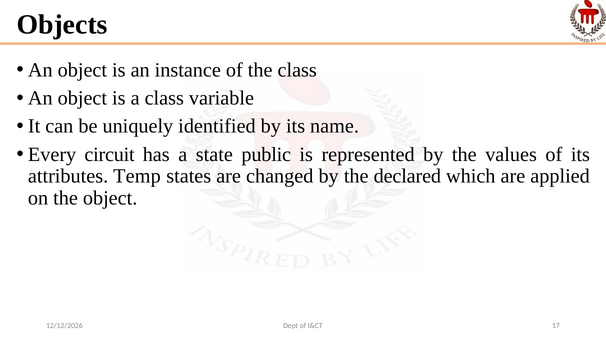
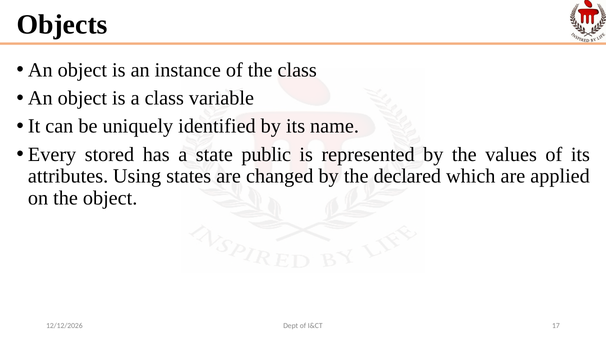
circuit: circuit -> stored (109, 154)
Temp: Temp -> Using (137, 176)
